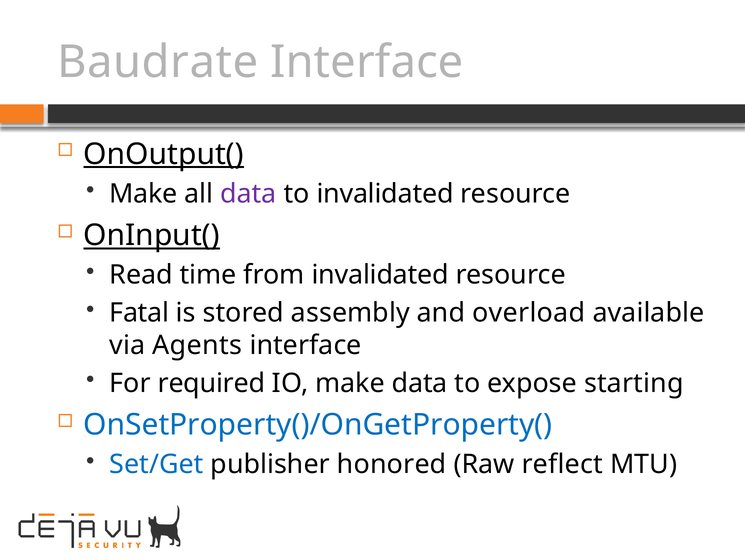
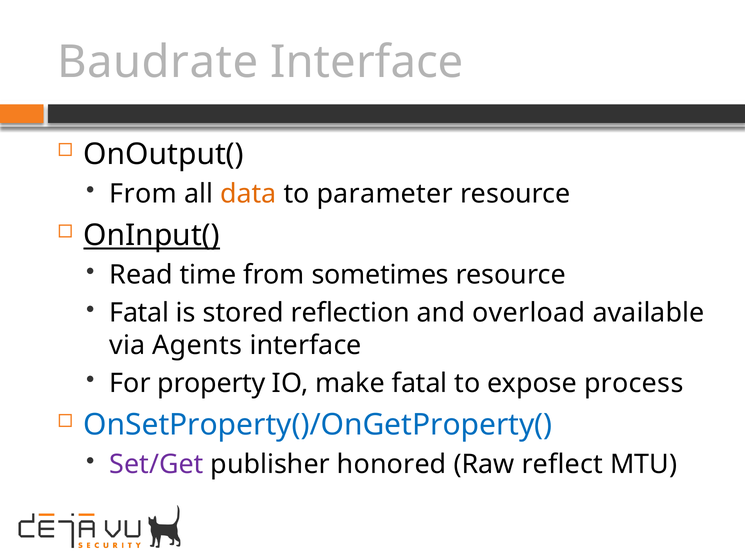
OnOutput( underline: present -> none (164, 154)
Make: Make -> From (143, 194)
data colour: purple -> orange (248, 194)
to invalidated: invalidated -> parameter (385, 194)
from invalidated: invalidated -> sometimes (380, 275)
assembly: assembly -> reflection (350, 313)
required: required -> property (211, 383)
make data: data -> fatal (420, 383)
starting: starting -> process (634, 383)
Set/Get colour: blue -> purple (156, 464)
